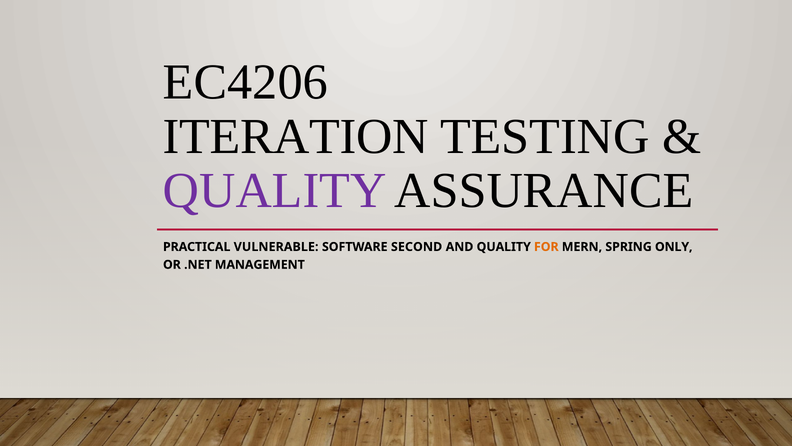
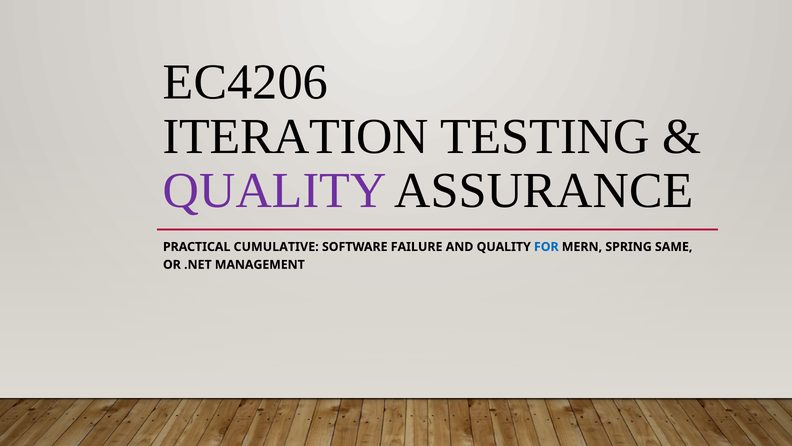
VULNERABLE: VULNERABLE -> CUMULATIVE (276, 247)
SECOND: SECOND -> FAILURE (417, 247)
FOR colour: orange -> blue (546, 247)
ONLY: ONLY -> SAME (674, 247)
